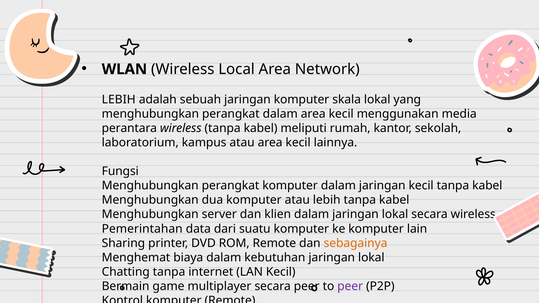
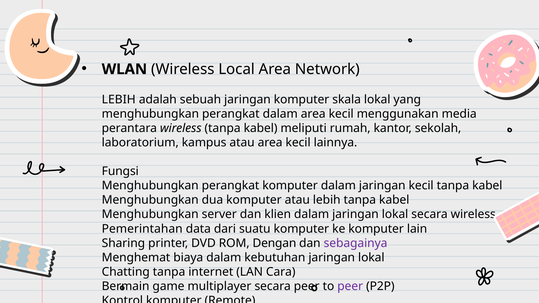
ROM Remote: Remote -> Dengan (274, 243)
sebagainya colour: orange -> purple (356, 243)
LAN Kecil: Kecil -> Cara (281, 272)
